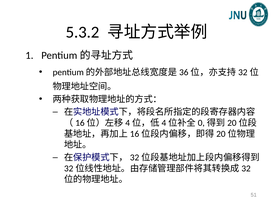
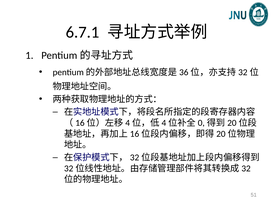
5.3.2: 5.3.2 -> 6.7.1 (82, 32)
